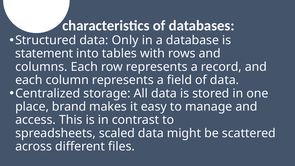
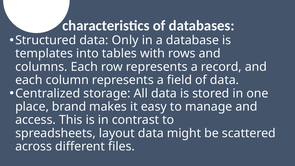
statement: statement -> templates (44, 54)
scaled: scaled -> layout (117, 133)
